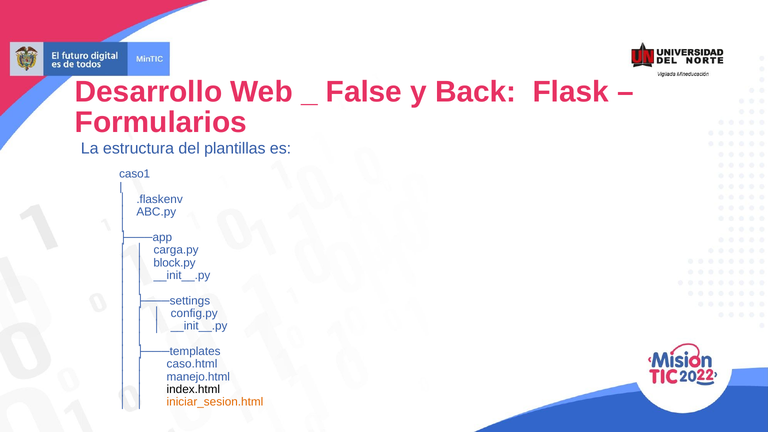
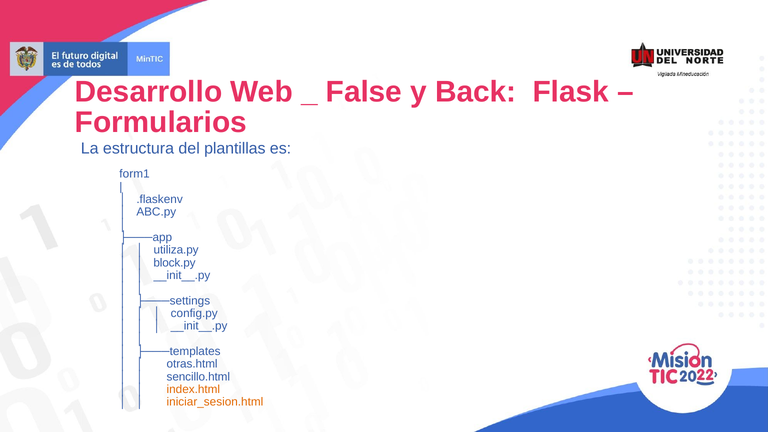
caso1: caso1 -> form1 (135, 174)
carga.py: carga.py -> utiliza.py (176, 250)
caso.html: caso.html -> otras.html (192, 364)
manejo.html: manejo.html -> sencillo.html (198, 377)
index.html colour: black -> orange (193, 389)
